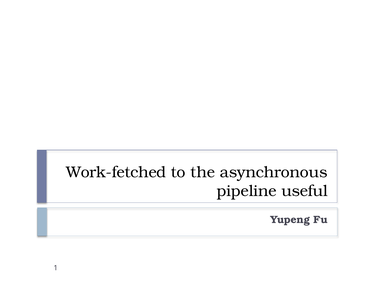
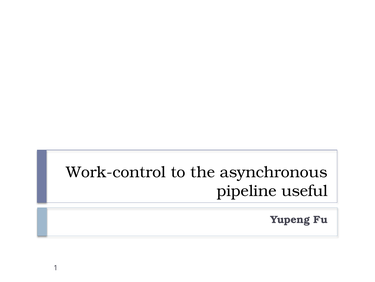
Work-fetched: Work-fetched -> Work-control (116, 172)
